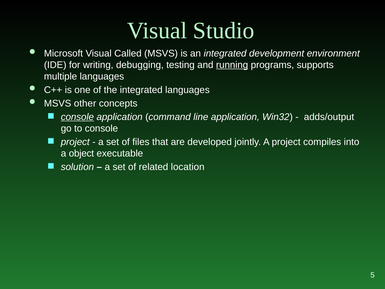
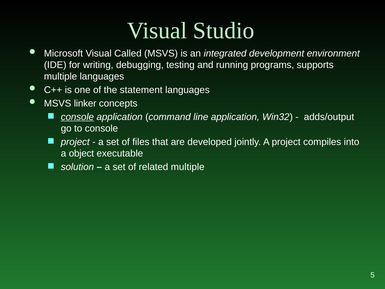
running underline: present -> none (232, 65)
the integrated: integrated -> statement (141, 90)
other: other -> linker (85, 103)
related location: location -> multiple (188, 167)
